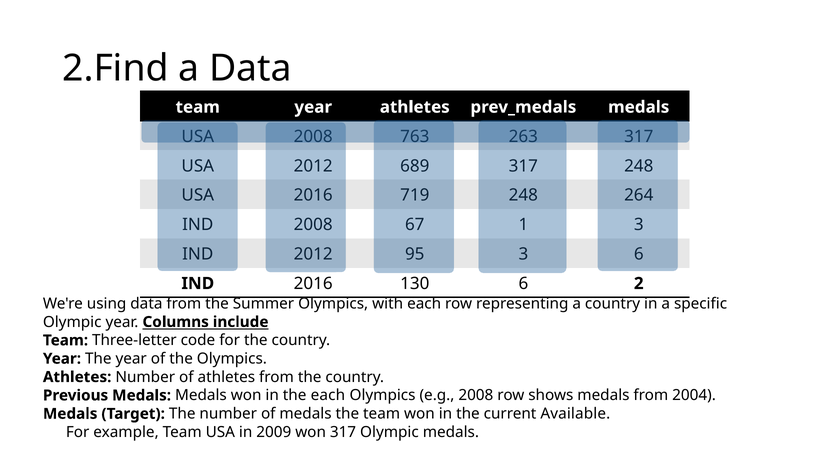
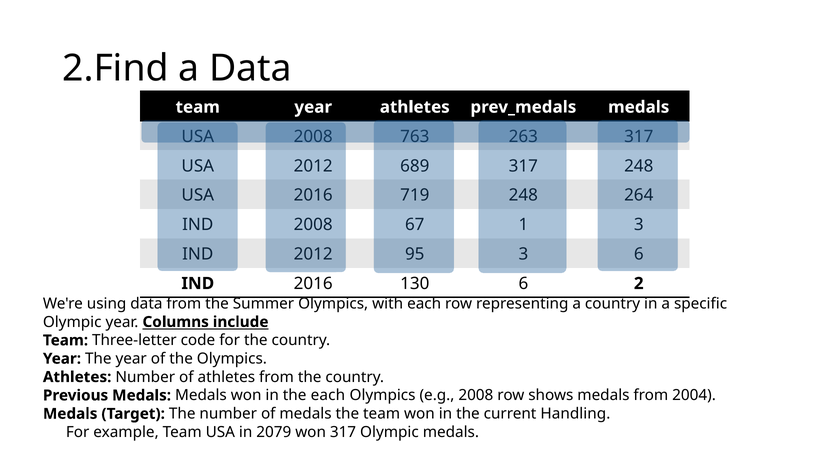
Available: Available -> Handling (575, 414)
2009: 2009 -> 2079 (274, 432)
